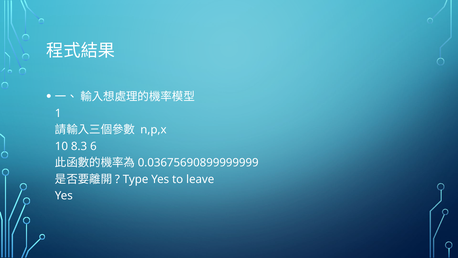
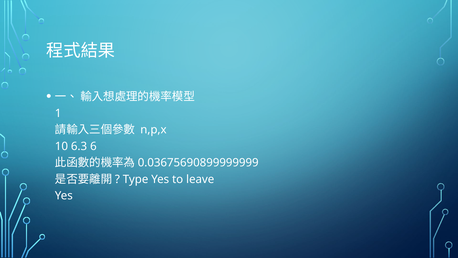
8.3: 8.3 -> 6.3 (79, 146)
